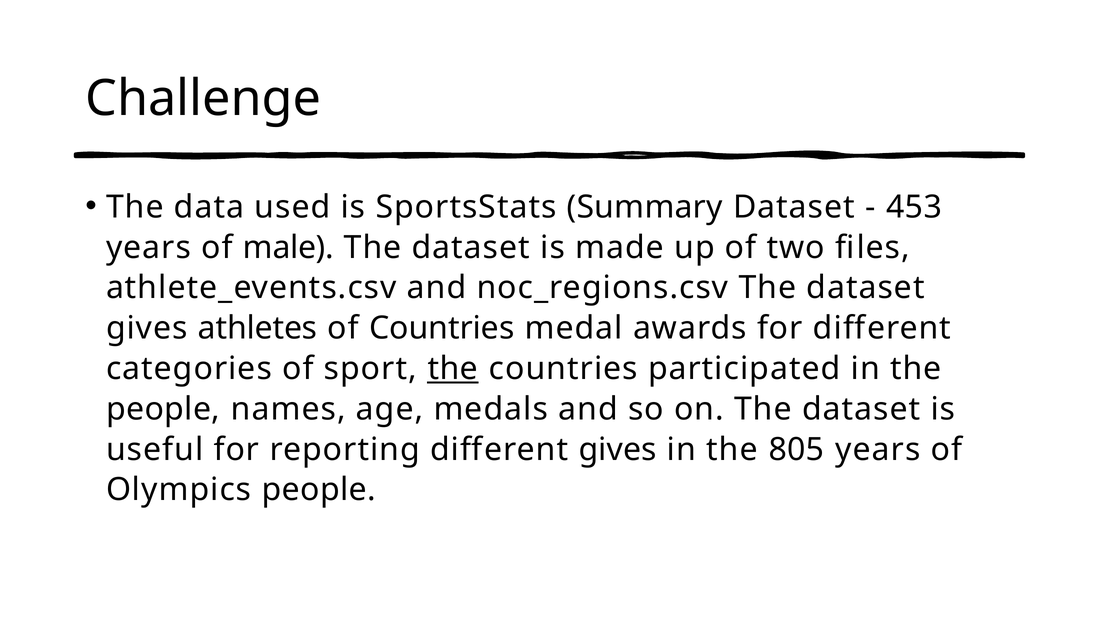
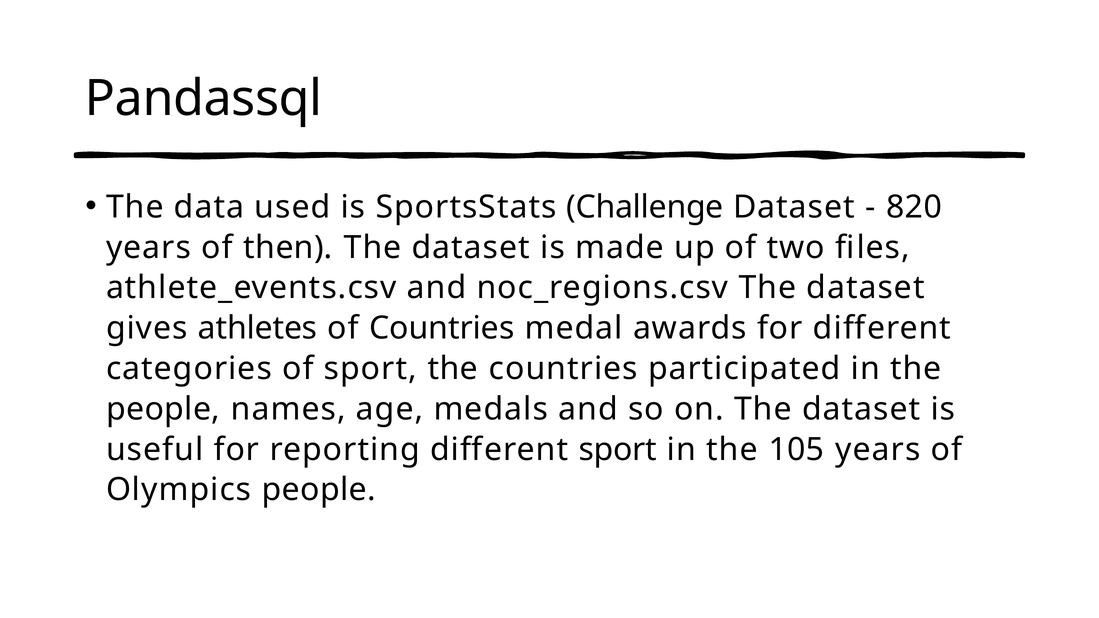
Challenge: Challenge -> Pandassql (204, 98)
Summary: Summary -> Challenge (645, 207)
453: 453 -> 820 (914, 207)
male: male -> then (288, 248)
the underline: present -> none (453, 369)
different gives: gives -> sport (618, 450)
805: 805 -> 105 (796, 450)
